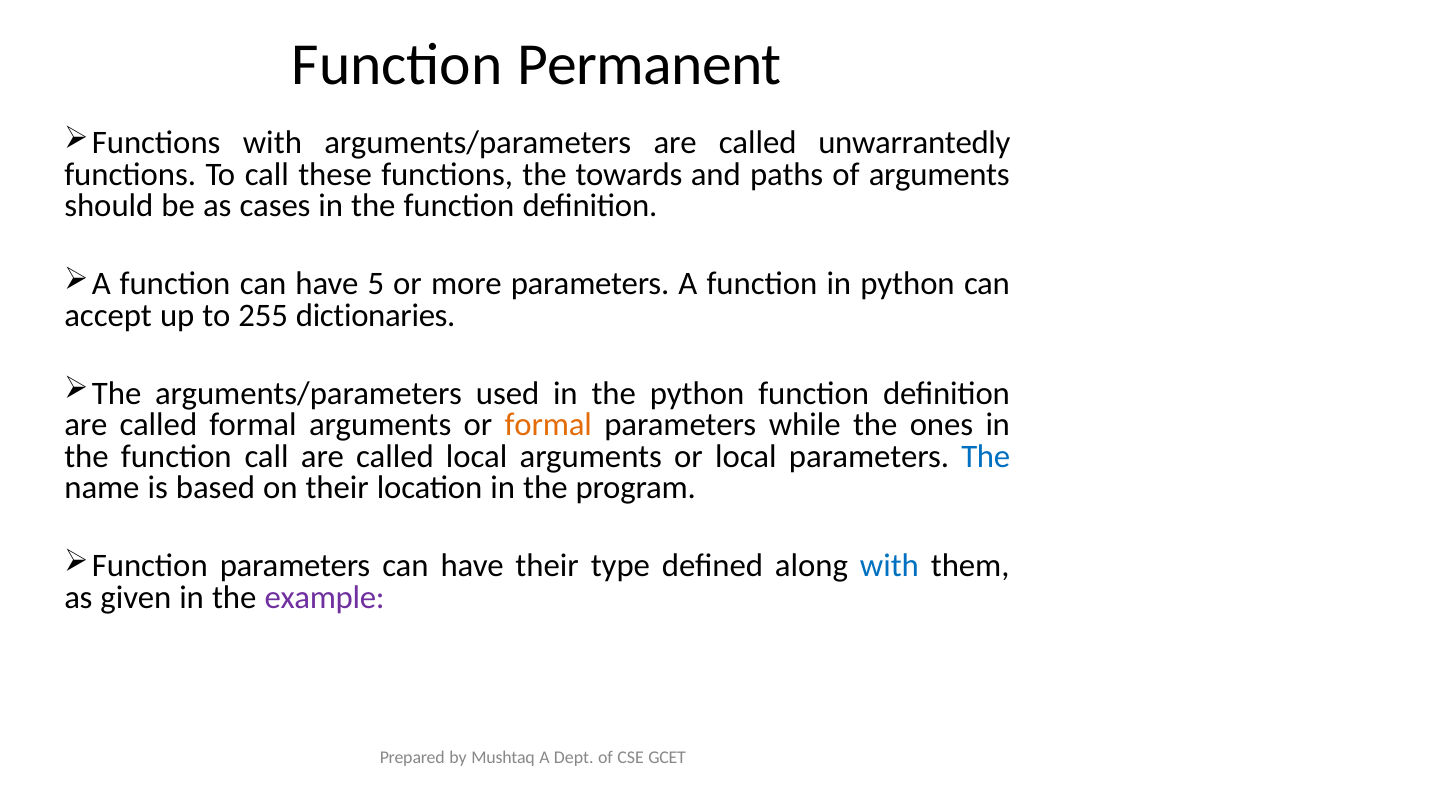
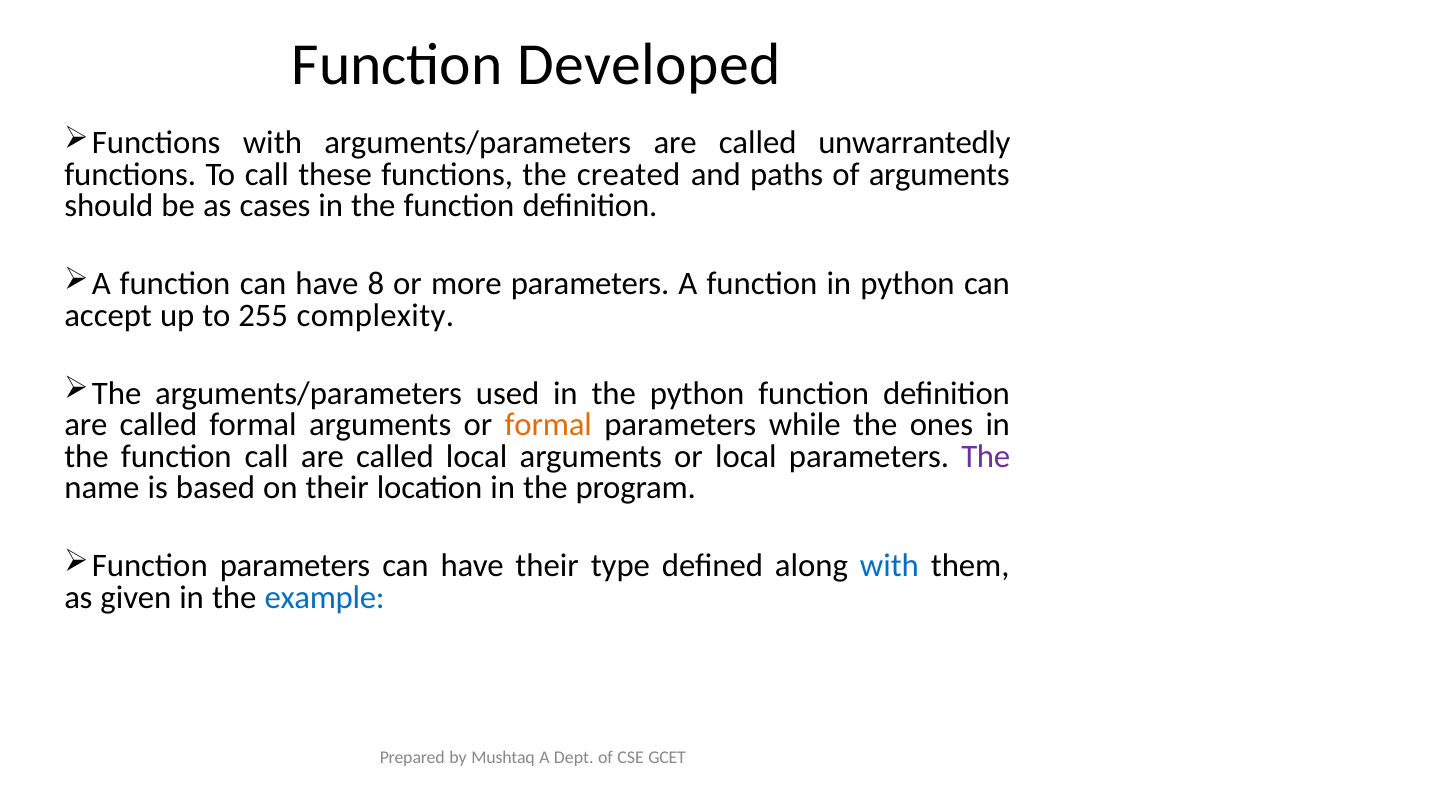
Permanent: Permanent -> Developed (649, 65)
towards: towards -> created (629, 175)
5: 5 -> 8 (376, 284)
dictionaries: dictionaries -> complexity (375, 316)
The colour: blue -> purple (986, 456)
example colour: purple -> blue (325, 597)
